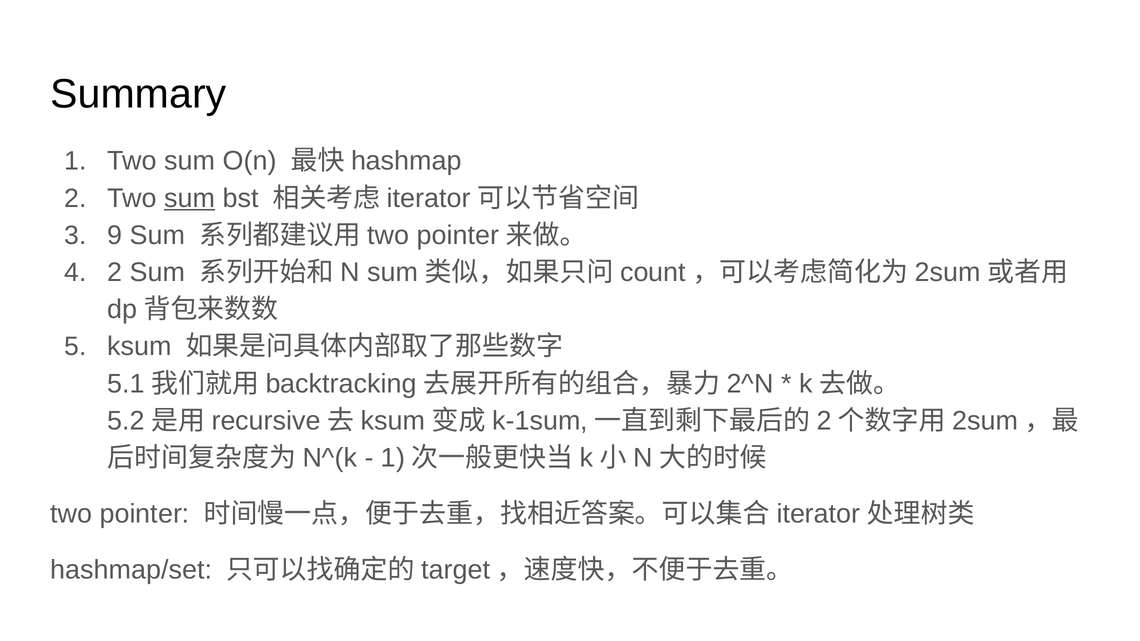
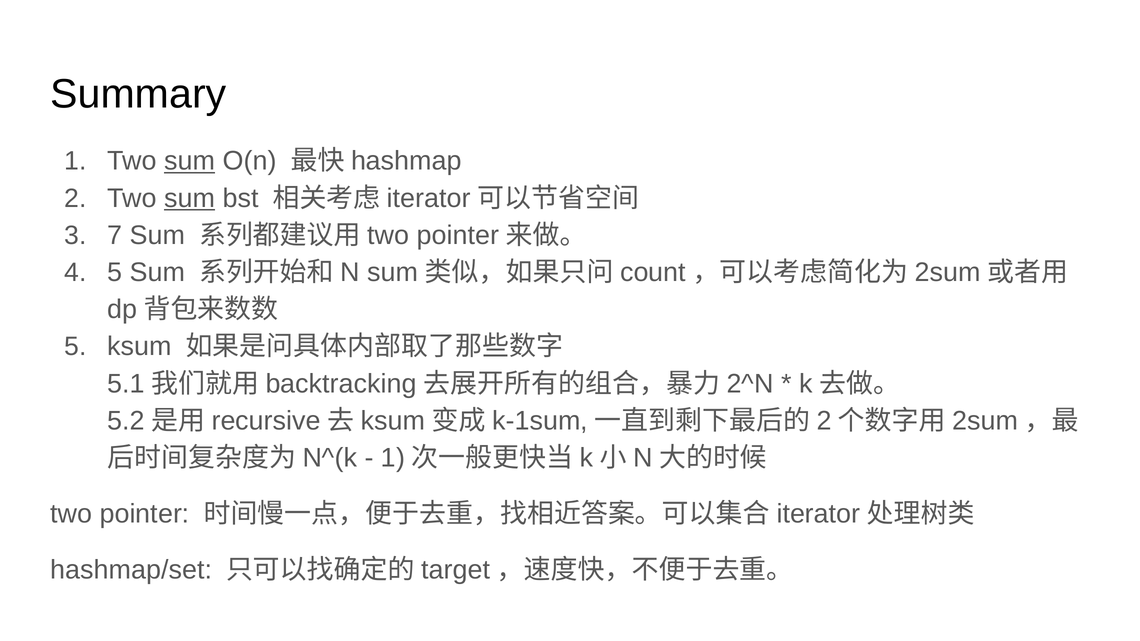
sum underline: none -> present (190, 161)
9: 9 -> 7 (115, 235)
4 2: 2 -> 5 (115, 272)
